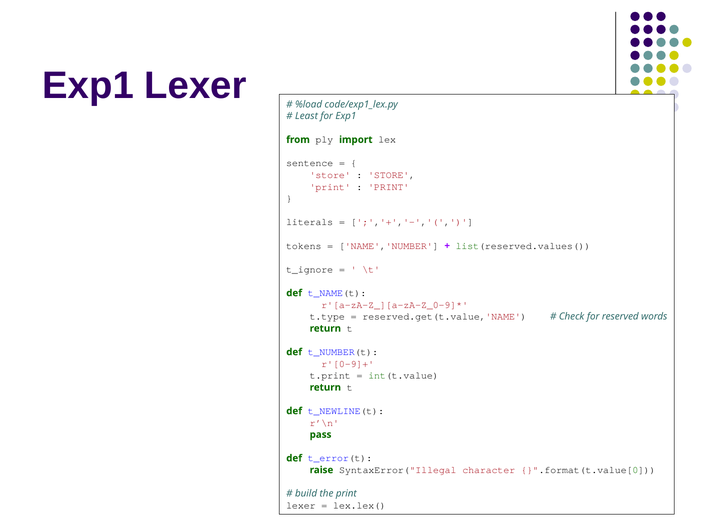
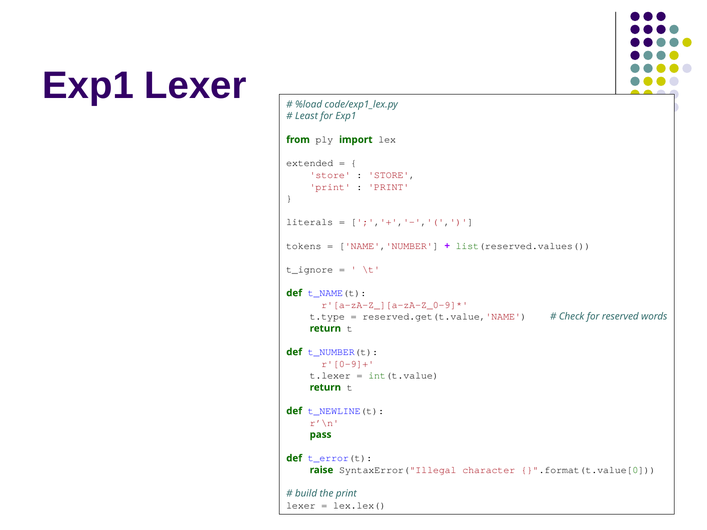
sentence: sentence -> extended (310, 163)
t.print: t.print -> t.lexer (330, 376)
